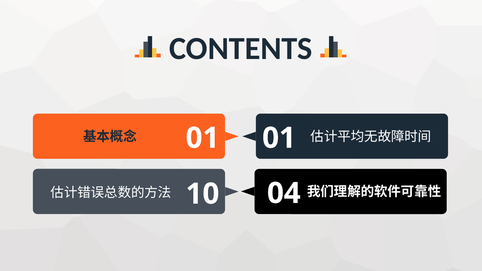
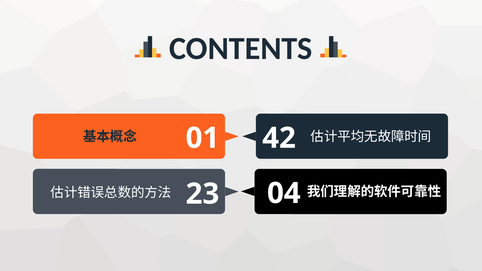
01 01: 01 -> 42 (279, 138)
10: 10 -> 23 (202, 194)
